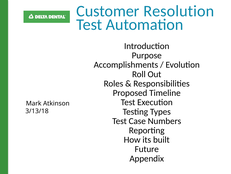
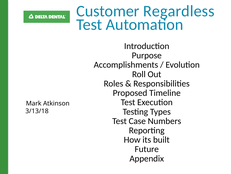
Resolution: Resolution -> Regardless (179, 11)
